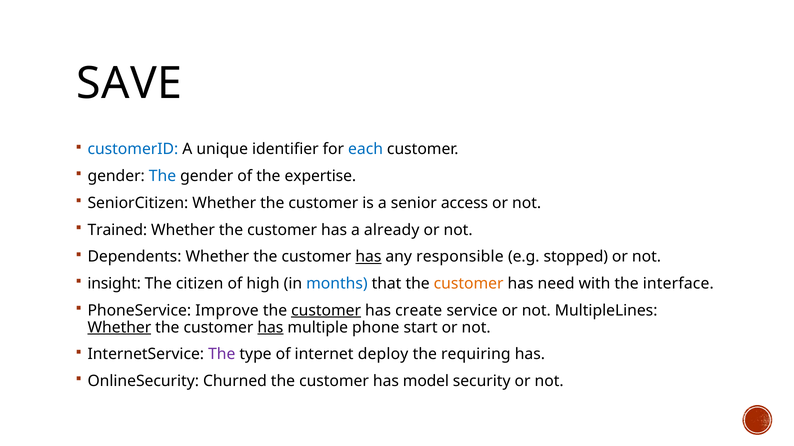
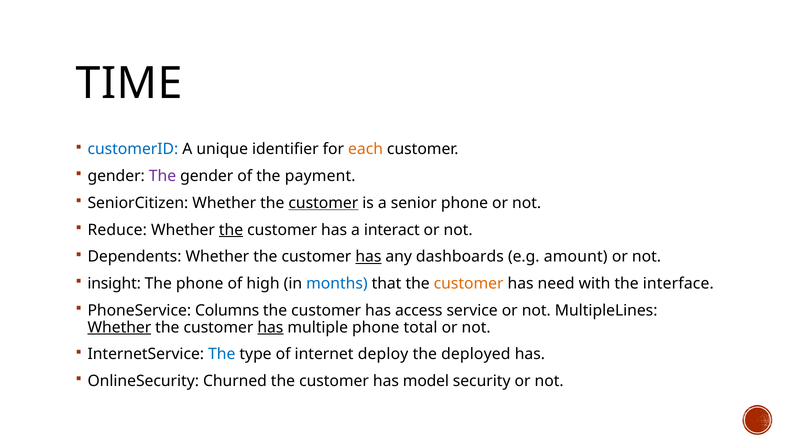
SAVE: SAVE -> TIME (129, 84)
each colour: blue -> orange (366, 150)
The colour: blue -> purple (162, 176)
expertise: expertise -> payment (320, 176)
customer underline: none -> present (323, 203)
senior access: access -> phone (465, 203)
Trained: Trained -> Reduce (117, 230)
the underline: none -> present (231, 230)
already: already -> interact (392, 230)
responsible: responsible -> dashboards (460, 257)
stopped: stopped -> amount (576, 257)
The citizen: citizen -> phone (200, 284)
Improve: Improve -> Columns (227, 311)
customer underline: present -> none (326, 311)
create: create -> access (419, 311)
start: start -> total (421, 328)
The colour: purple -> blue (222, 355)
requiring: requiring -> deployed (476, 355)
